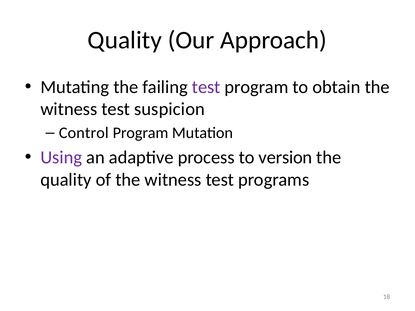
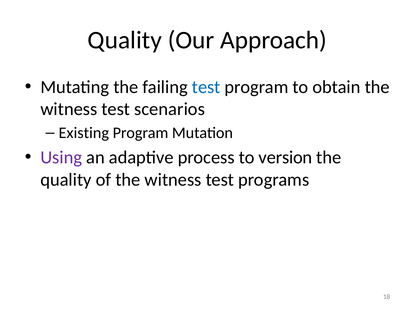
test colour: purple -> blue (206, 87)
suspicion: suspicion -> scenarios (170, 109)
Control: Control -> Existing (84, 133)
